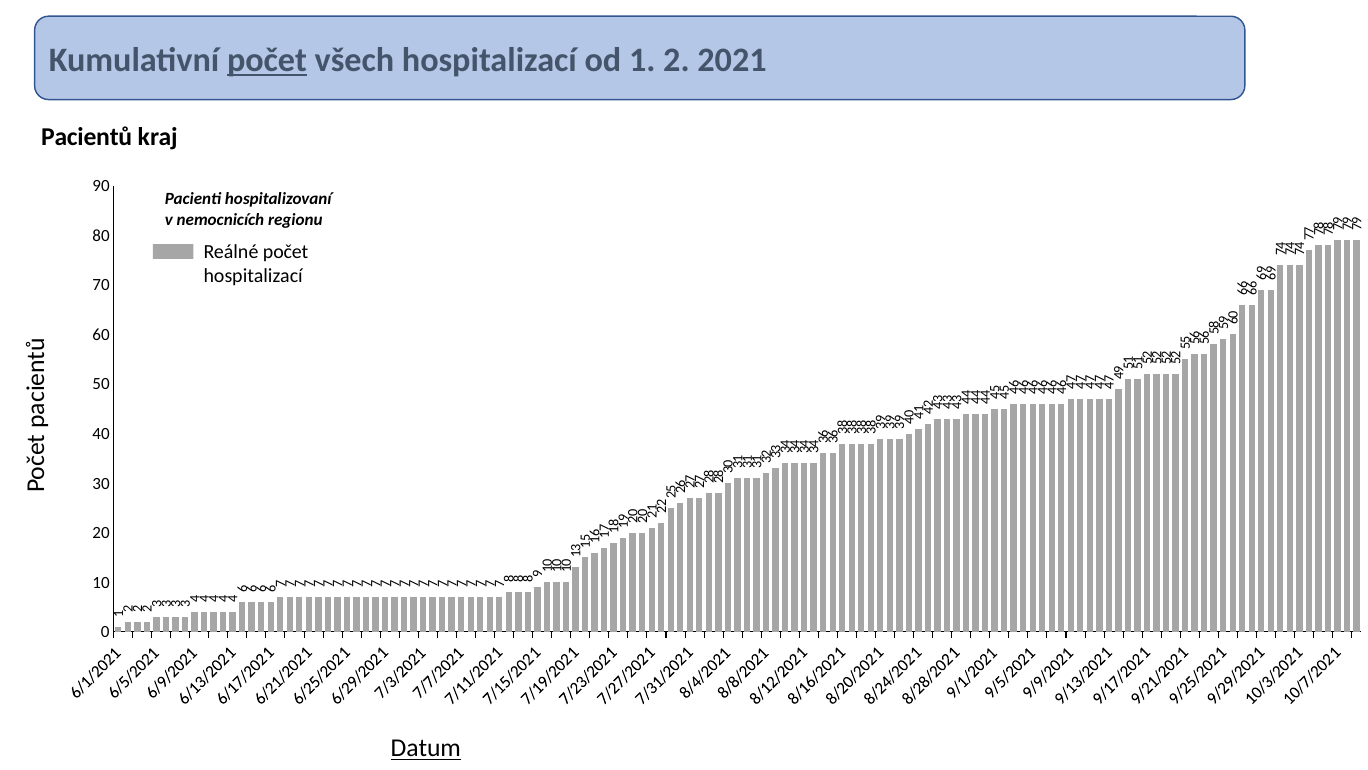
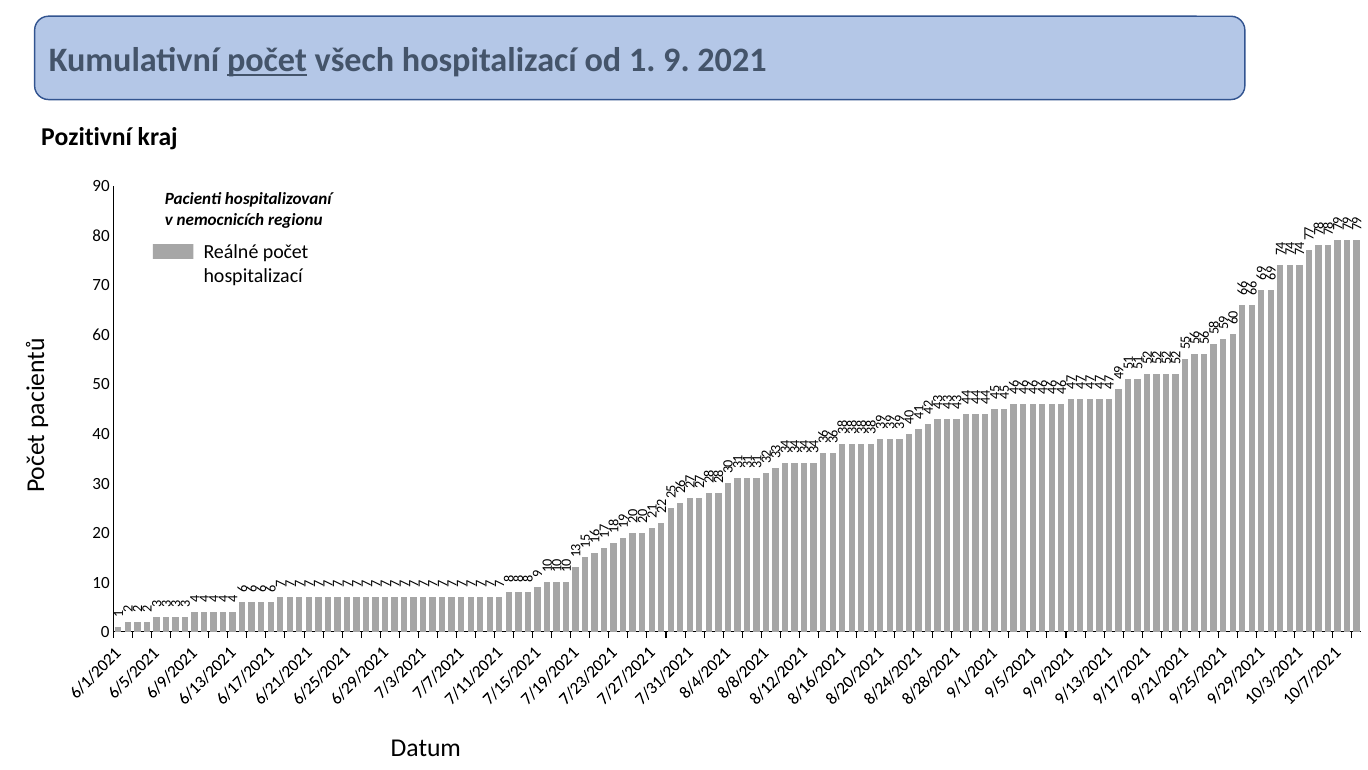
od 1 2: 2 -> 9 (676, 60)
Pacientů: Pacientů -> Pozitivní (87, 137)
Datum underline: present -> none (426, 748)
